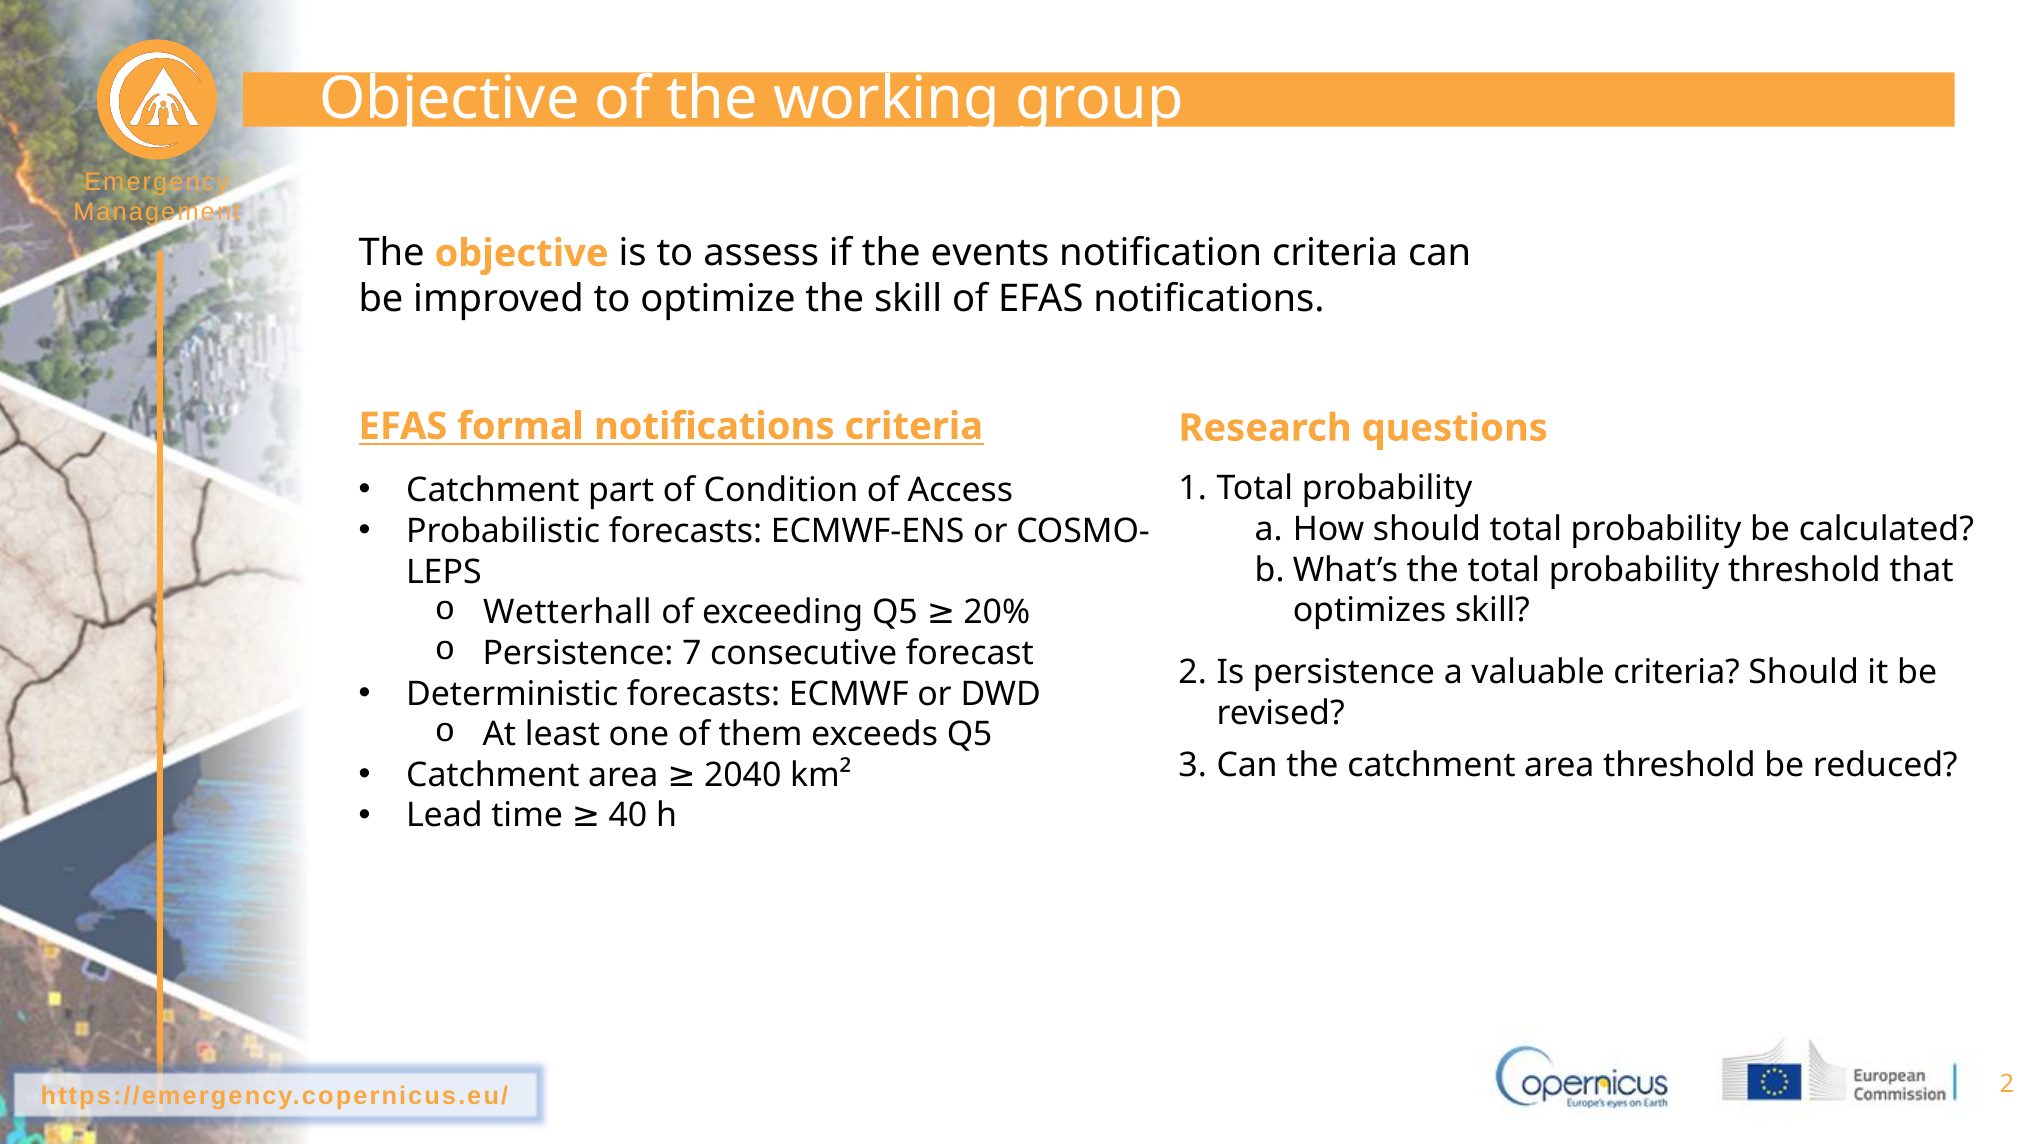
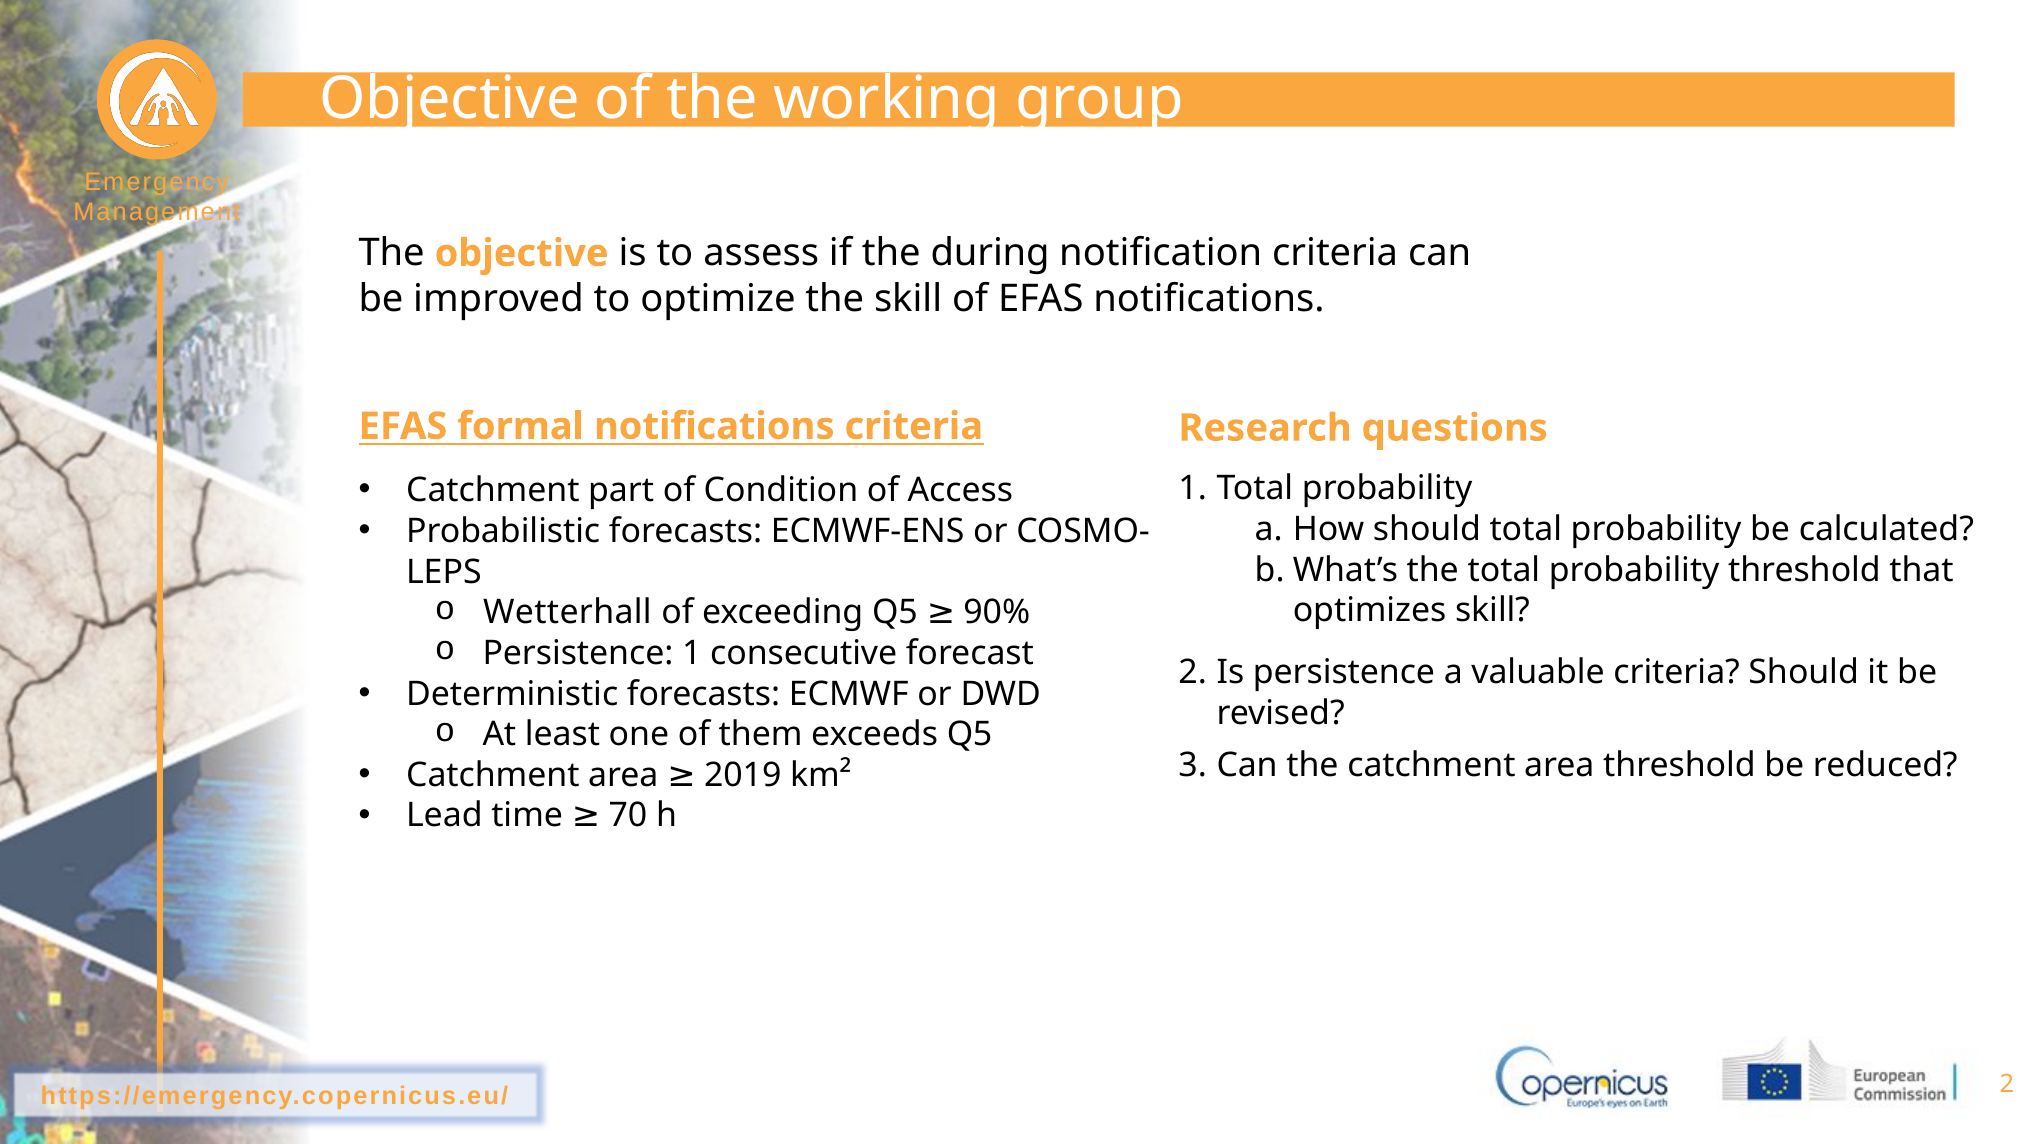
events: events -> during (990, 253)
20%: 20% -> 90% (997, 613)
Persistence 7: 7 -> 1 (692, 653)
2040: 2040 -> 2019 (743, 775)
40: 40 -> 70 (628, 816)
